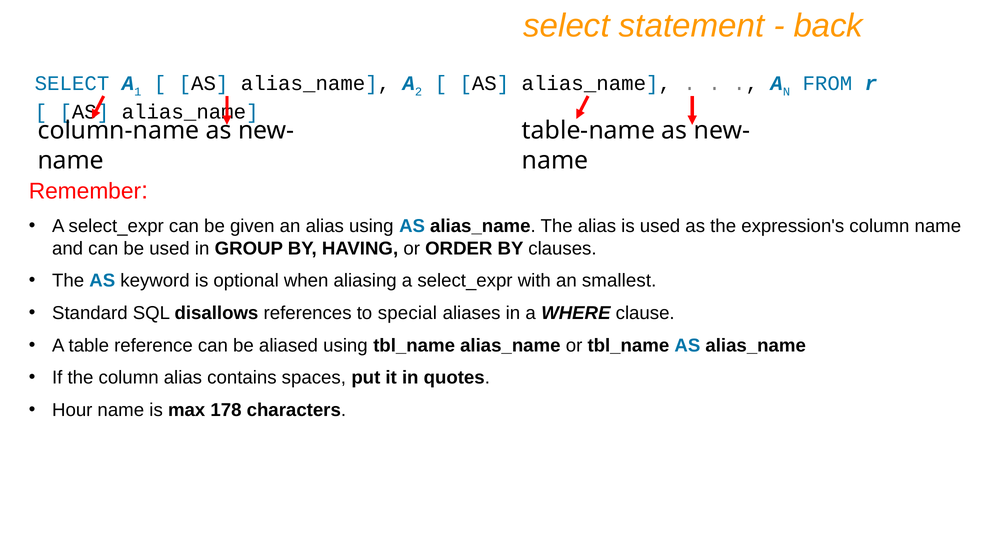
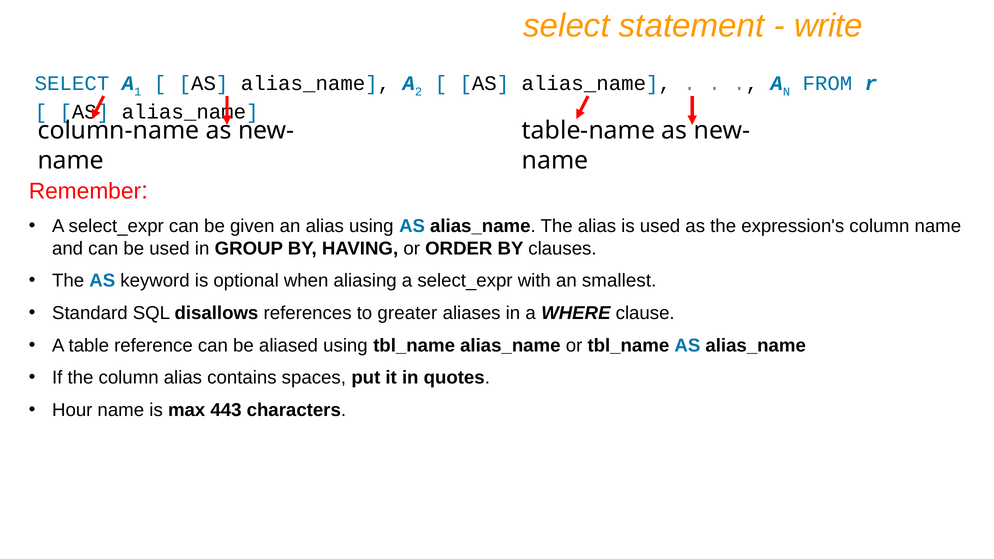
back: back -> write (828, 26)
special: special -> greater (407, 313)
178: 178 -> 443 (226, 410)
